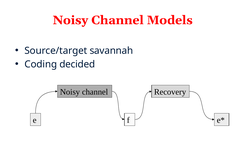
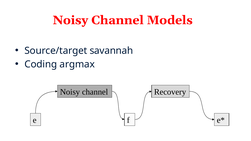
decided: decided -> argmax (77, 64)
